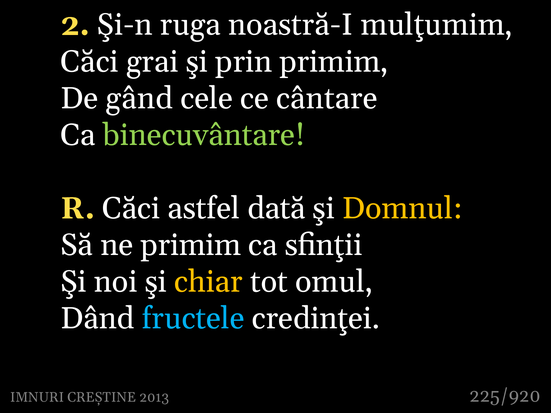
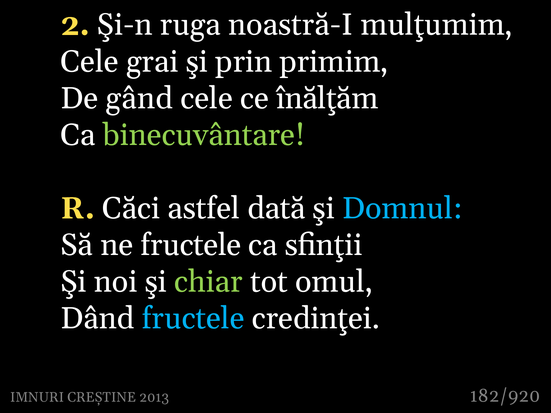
Căci: Căci -> Cele (90, 62)
cântare: cântare -> înălţăm (327, 98)
Domnul colour: yellow -> light blue (402, 209)
ne primim: primim -> fructele (191, 245)
chiar colour: yellow -> light green (209, 282)
225/920: 225/920 -> 182/920 (505, 396)
